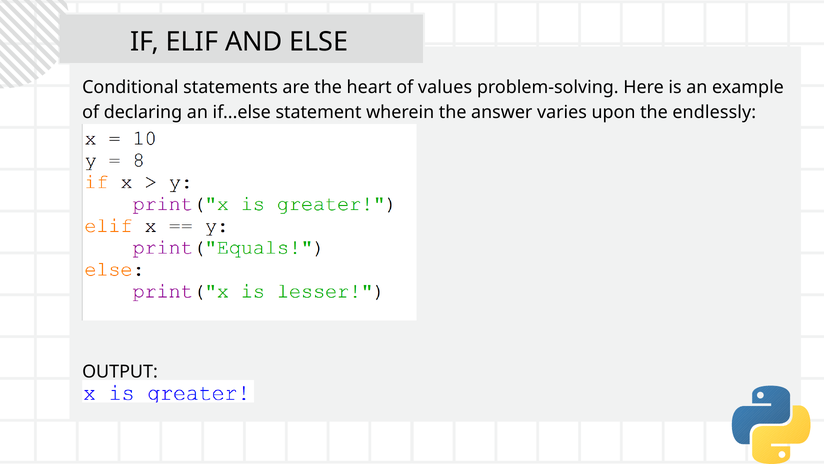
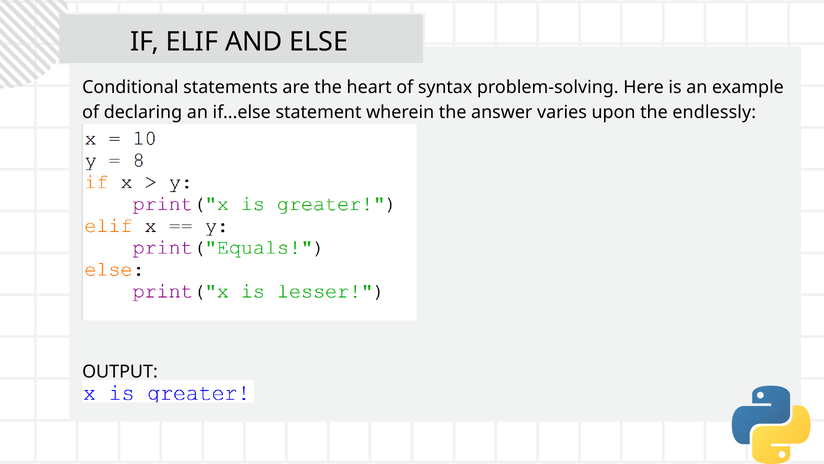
values: values -> syntax (445, 87)
